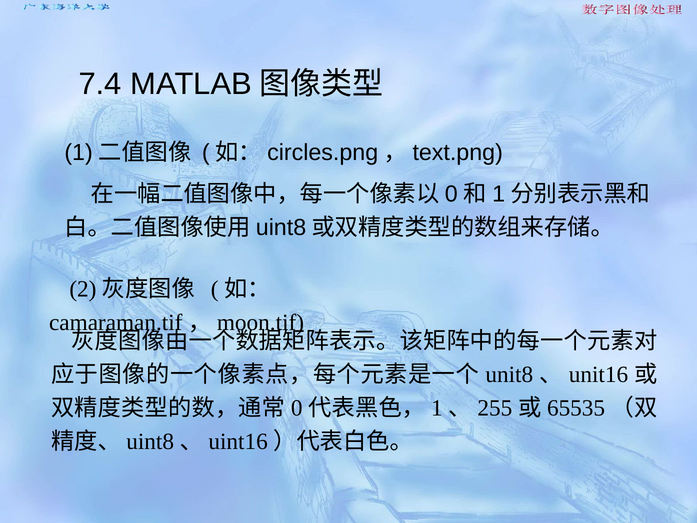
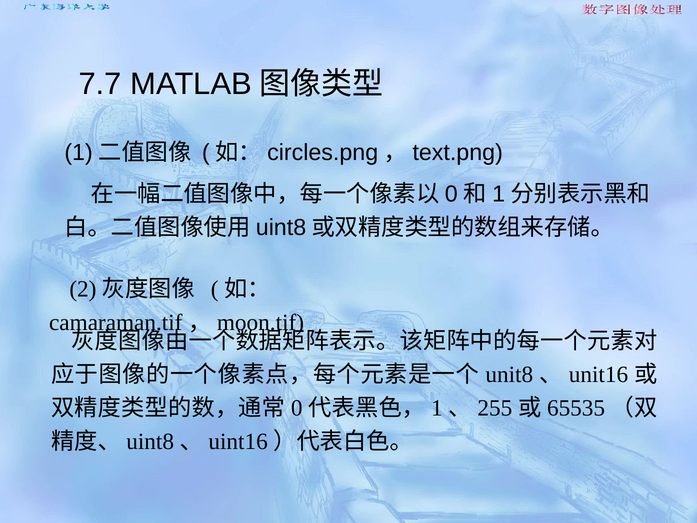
7.4: 7.4 -> 7.7 (100, 84)
